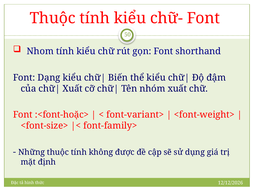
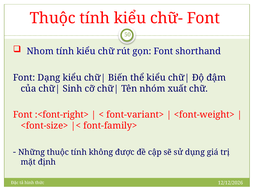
Xuất: Xuất -> Sinh (72, 88)
:<font-hoặc>: :<font-hoặc> -> :<font-right> (62, 114)
